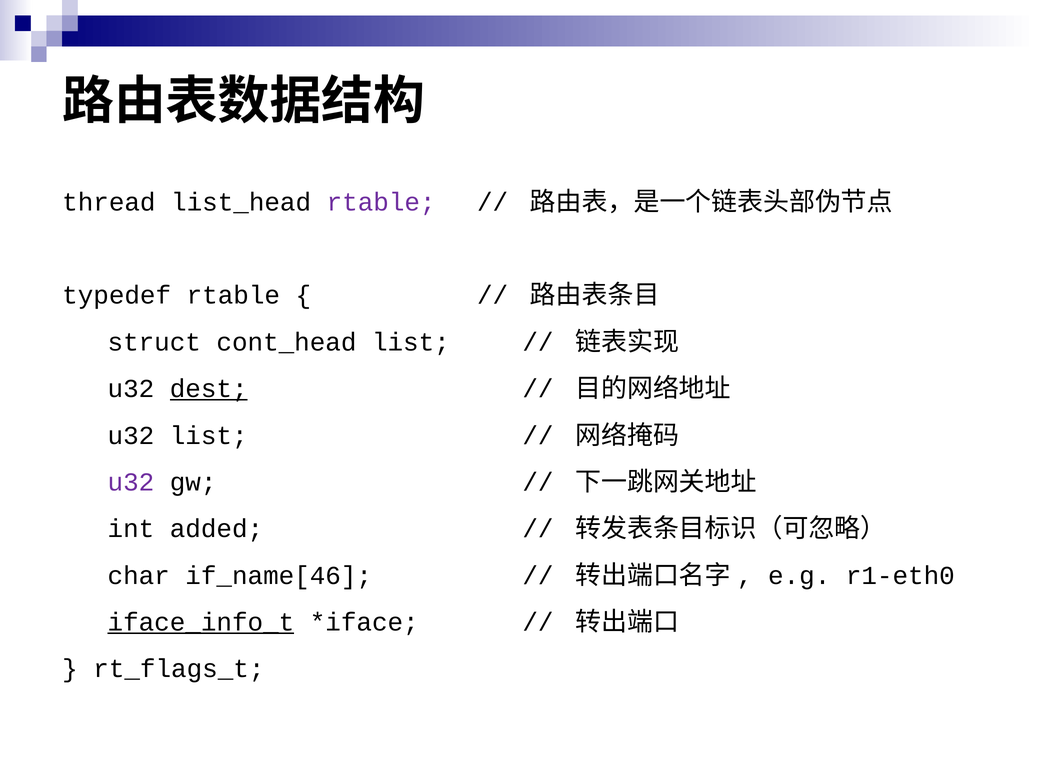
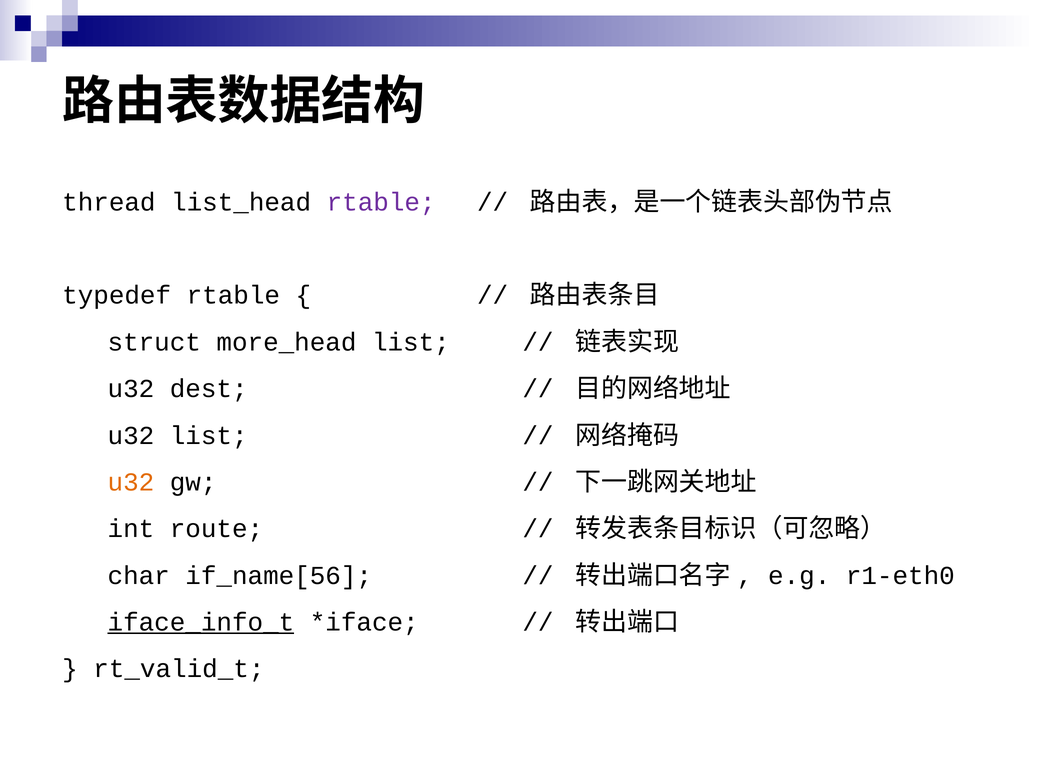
cont_head: cont_head -> more_head (286, 342)
dest underline: present -> none (209, 389)
u32 colour: purple -> orange (131, 482)
added: added -> route (216, 529)
if_name[46: if_name[46 -> if_name[56 (279, 575)
rt_flags_t: rt_flags_t -> rt_valid_t (179, 669)
